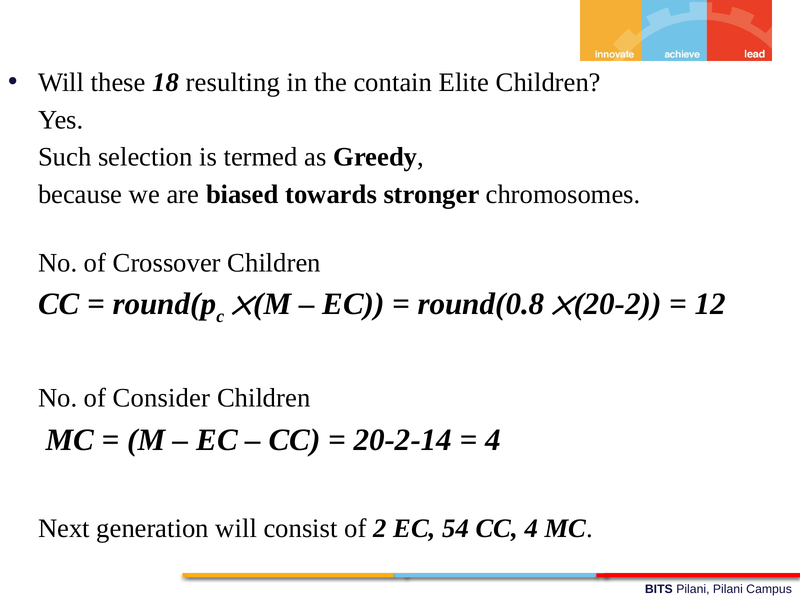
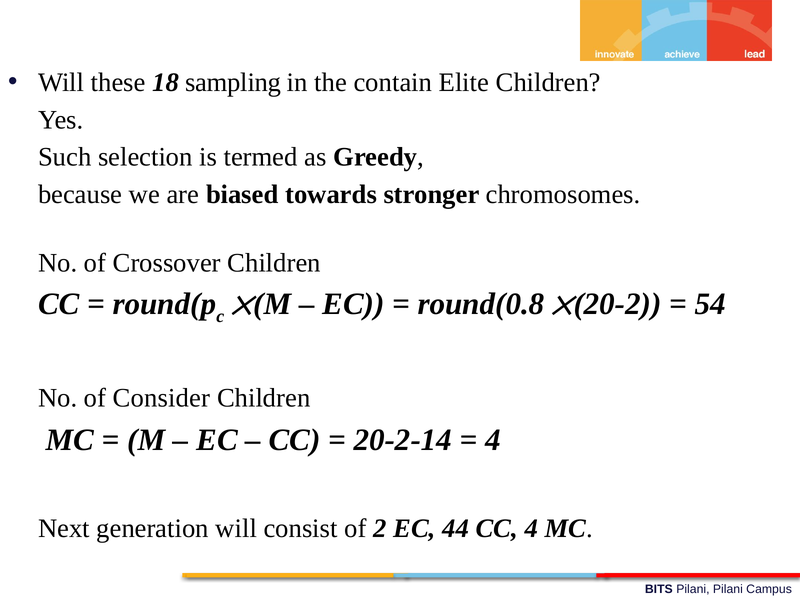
resulting: resulting -> sampling (233, 82)
12: 12 -> 54 (710, 304)
54: 54 -> 44 (456, 529)
